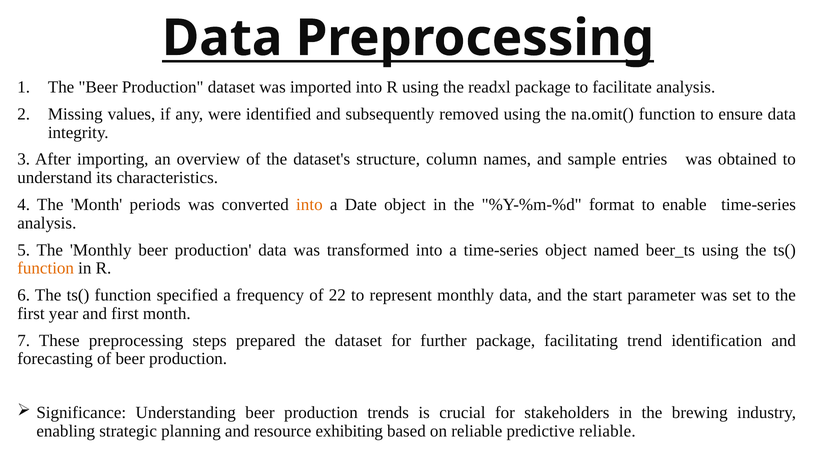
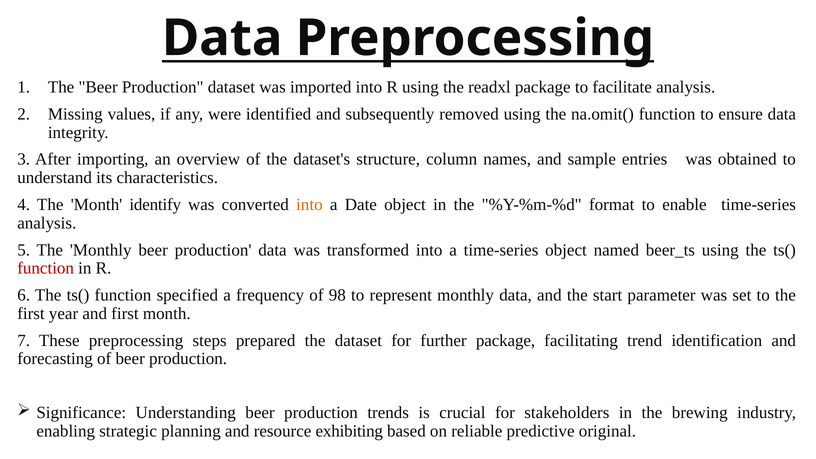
periods: periods -> identify (155, 205)
function colour: orange -> red (46, 268)
22: 22 -> 98 (337, 295)
predictive reliable: reliable -> original (607, 431)
